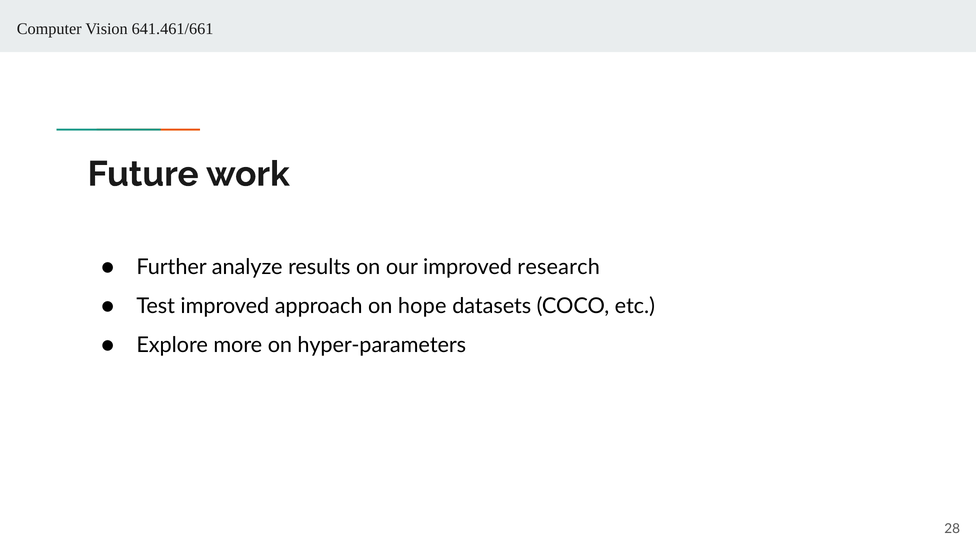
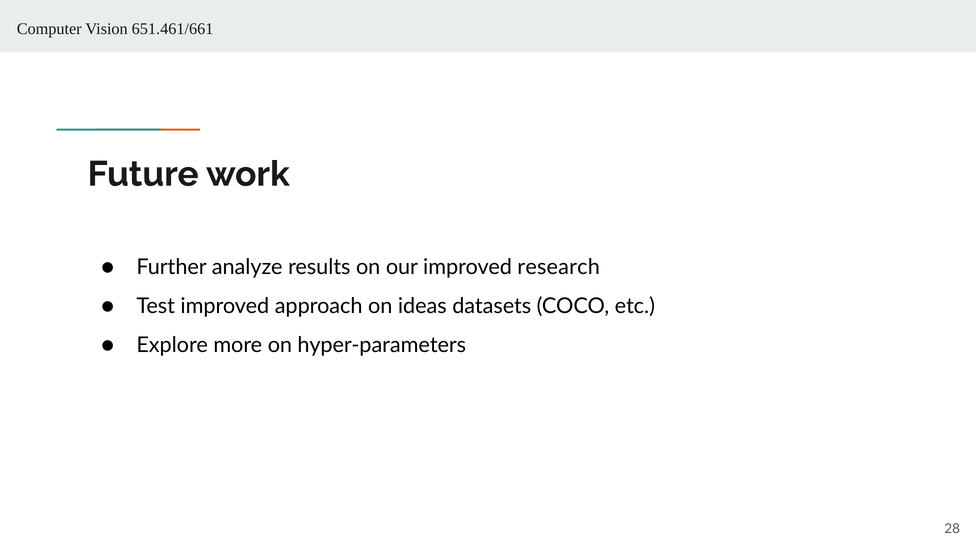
641.461/661: 641.461/661 -> 651.461/661 (173, 29)
hope: hope -> ideas (422, 306)
